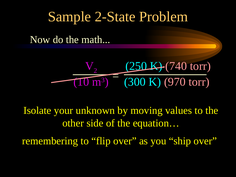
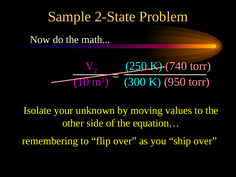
970: 970 -> 950 (175, 82)
